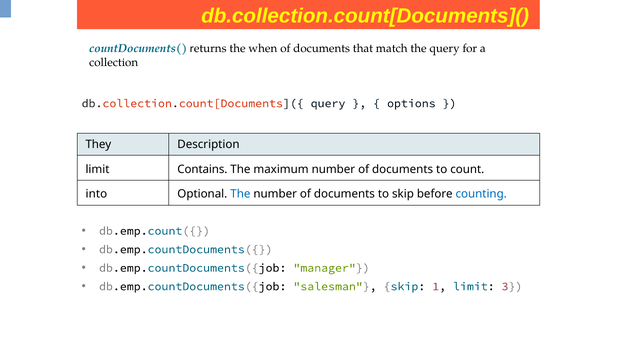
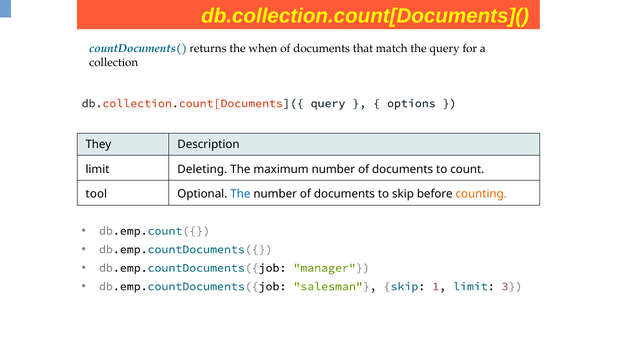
Contains: Contains -> Deleting (202, 169)
into: into -> tool (96, 194)
counting colour: blue -> orange (481, 194)
